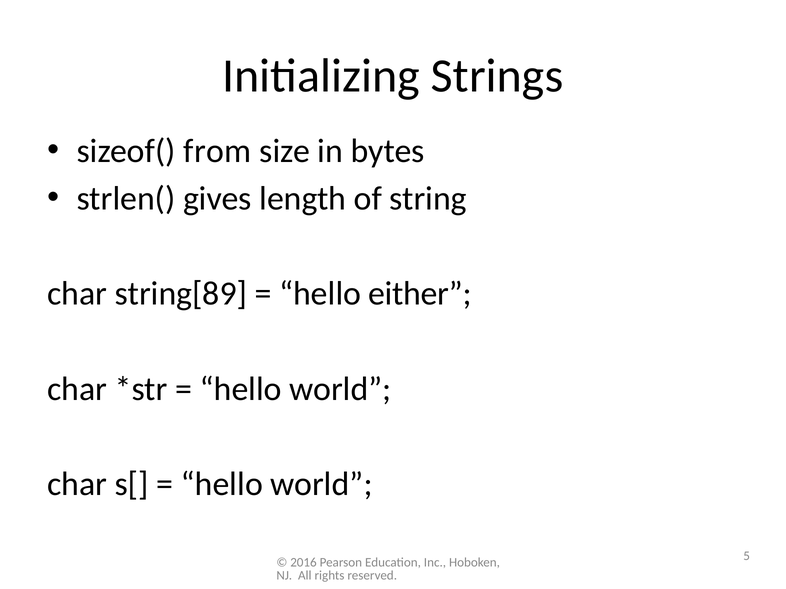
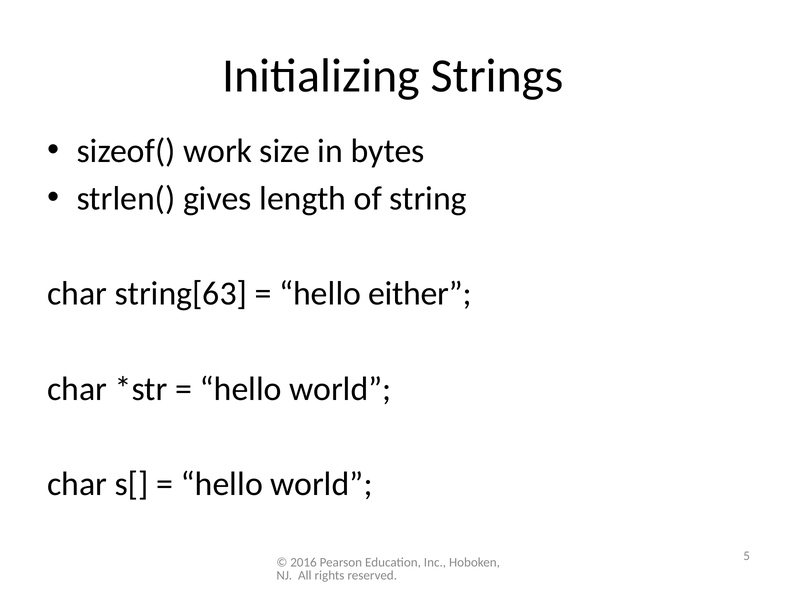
from: from -> work (218, 151)
string[89: string[89 -> string[63 (181, 294)
